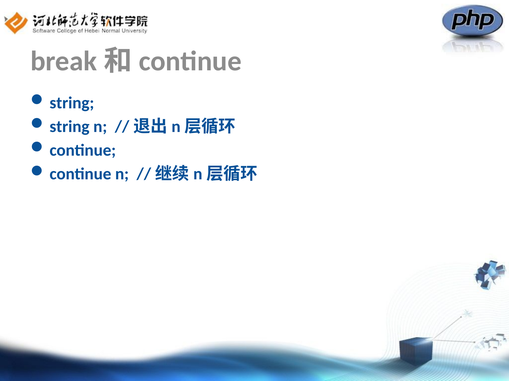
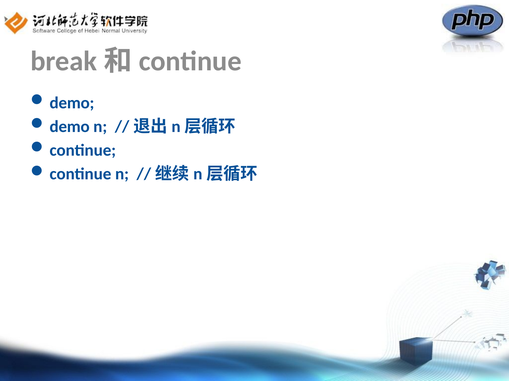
string: string -> demo (72, 103)
string: string -> demo (70, 127)
